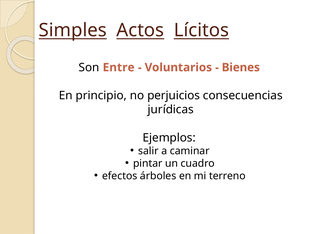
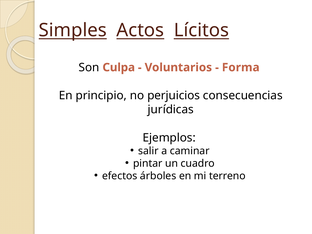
Entre: Entre -> Culpa (119, 67)
Bienes: Bienes -> Forma (241, 67)
